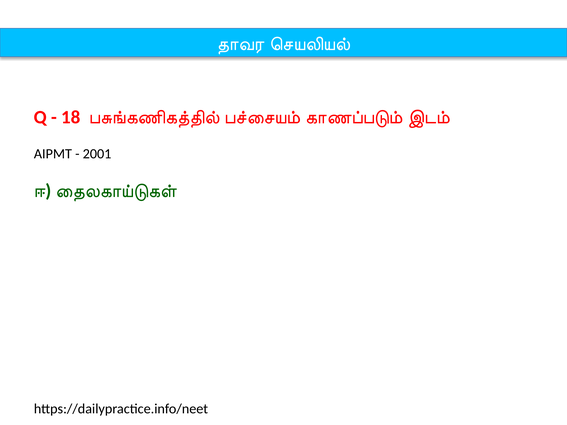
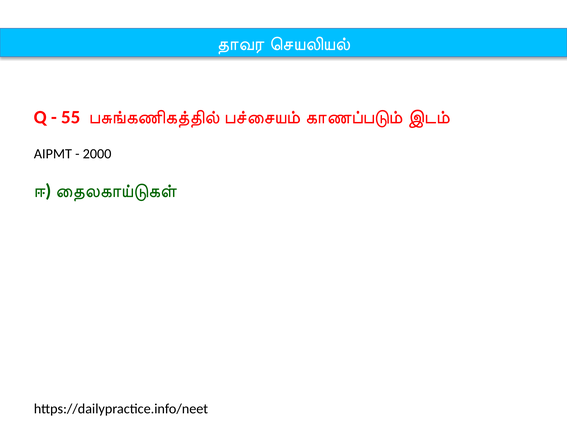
18: 18 -> 55 (71, 117)
2001: 2001 -> 2000 (97, 154)
